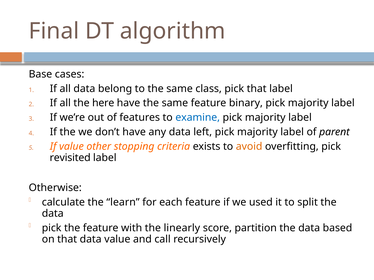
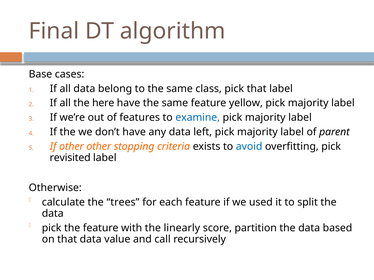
binary: binary -> yellow (246, 103)
If value: value -> other (71, 147)
avoid colour: orange -> blue (249, 147)
learn: learn -> trees (123, 203)
